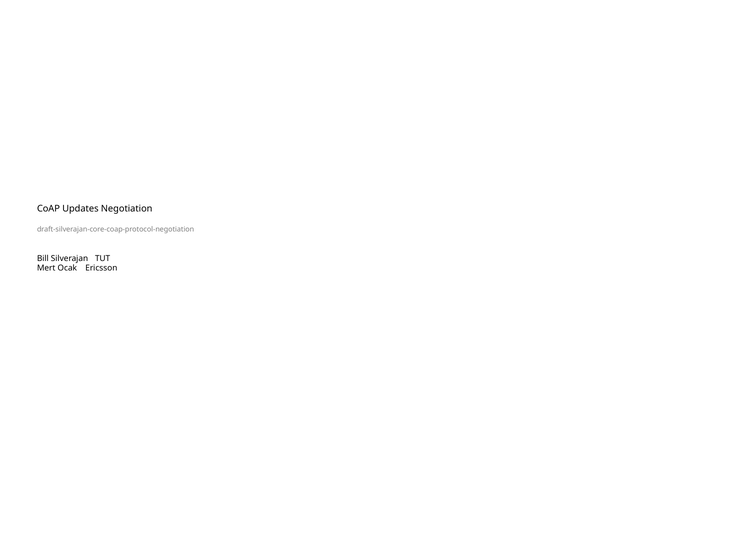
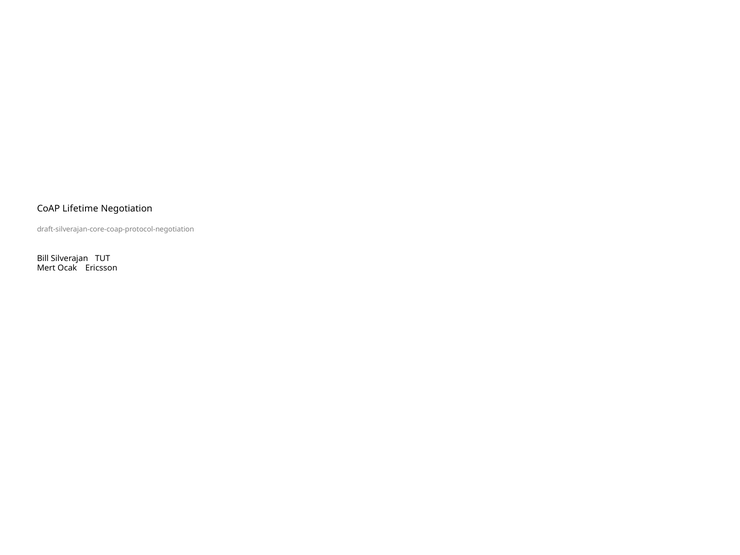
Updates: Updates -> Lifetime (80, 209)
